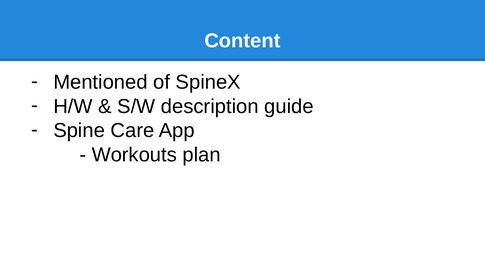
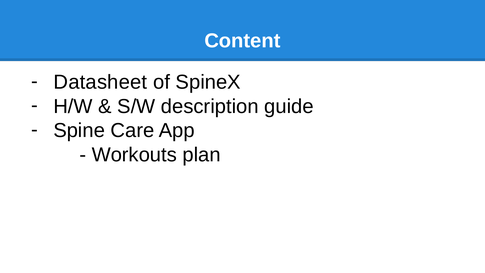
Mentioned: Mentioned -> Datasheet (100, 82)
